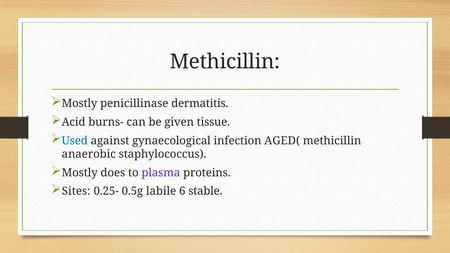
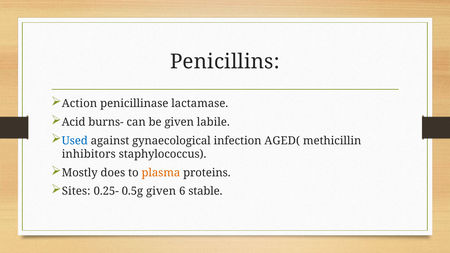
Methicillin: Methicillin -> Penicillins (225, 62)
Mostly: Mostly -> Action (79, 104)
dermatitis: dermatitis -> lactamase (200, 104)
tissue: tissue -> labile (213, 122)
anaerobic: anaerobic -> inhibitors (89, 154)
plasma colour: purple -> orange (161, 173)
0.5g labile: labile -> given (161, 191)
